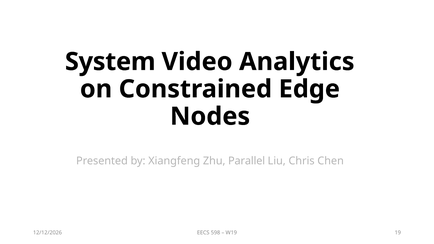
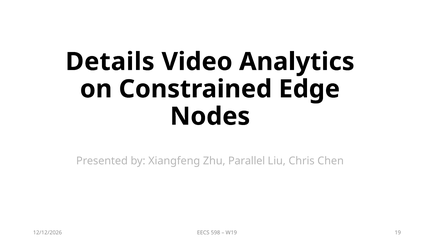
System: System -> Details (110, 62)
